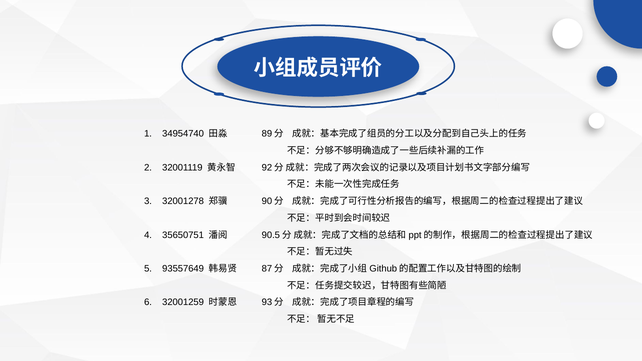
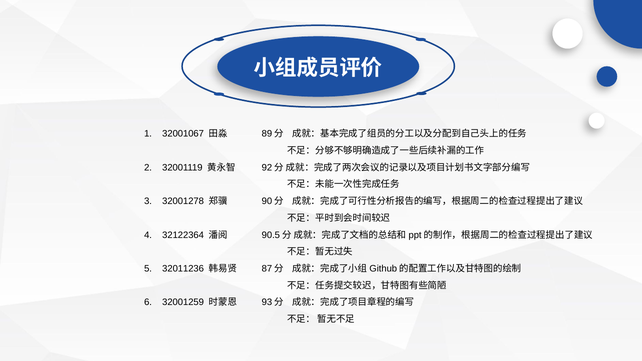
34954740: 34954740 -> 32001067 (183, 134)
35650751: 35650751 -> 32122364 (183, 235)
93557649: 93557649 -> 32011236 (183, 269)
